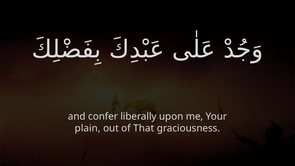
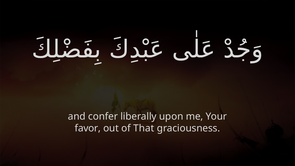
plain: plain -> favor (88, 128)
